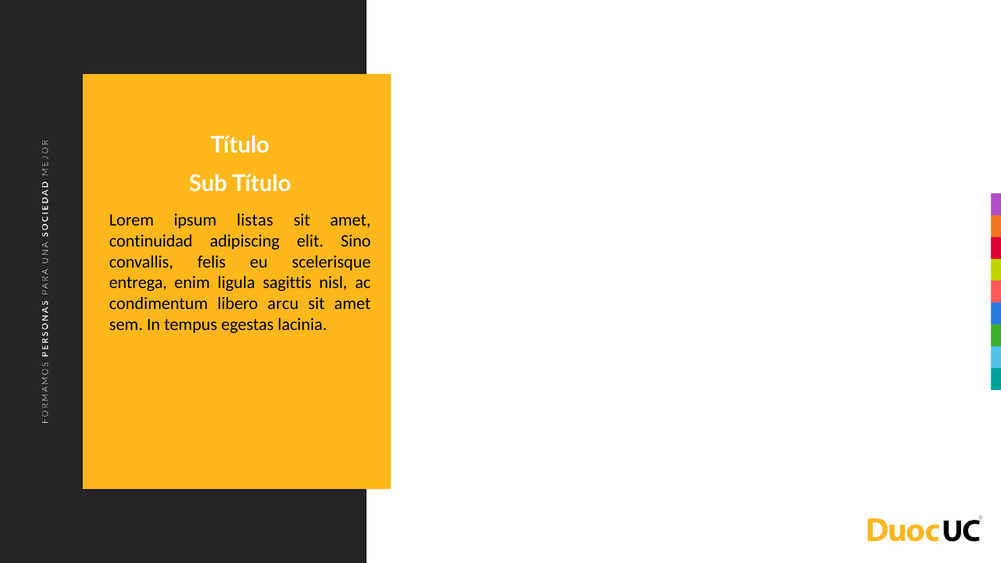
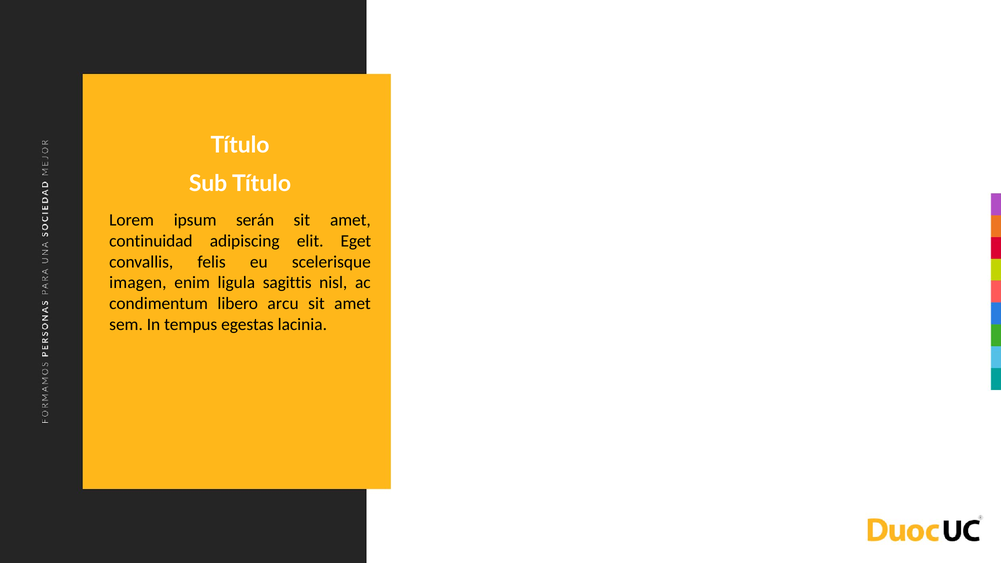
listas: listas -> serán (255, 220)
Sino: Sino -> Eget (356, 241)
entrega: entrega -> imagen (138, 283)
